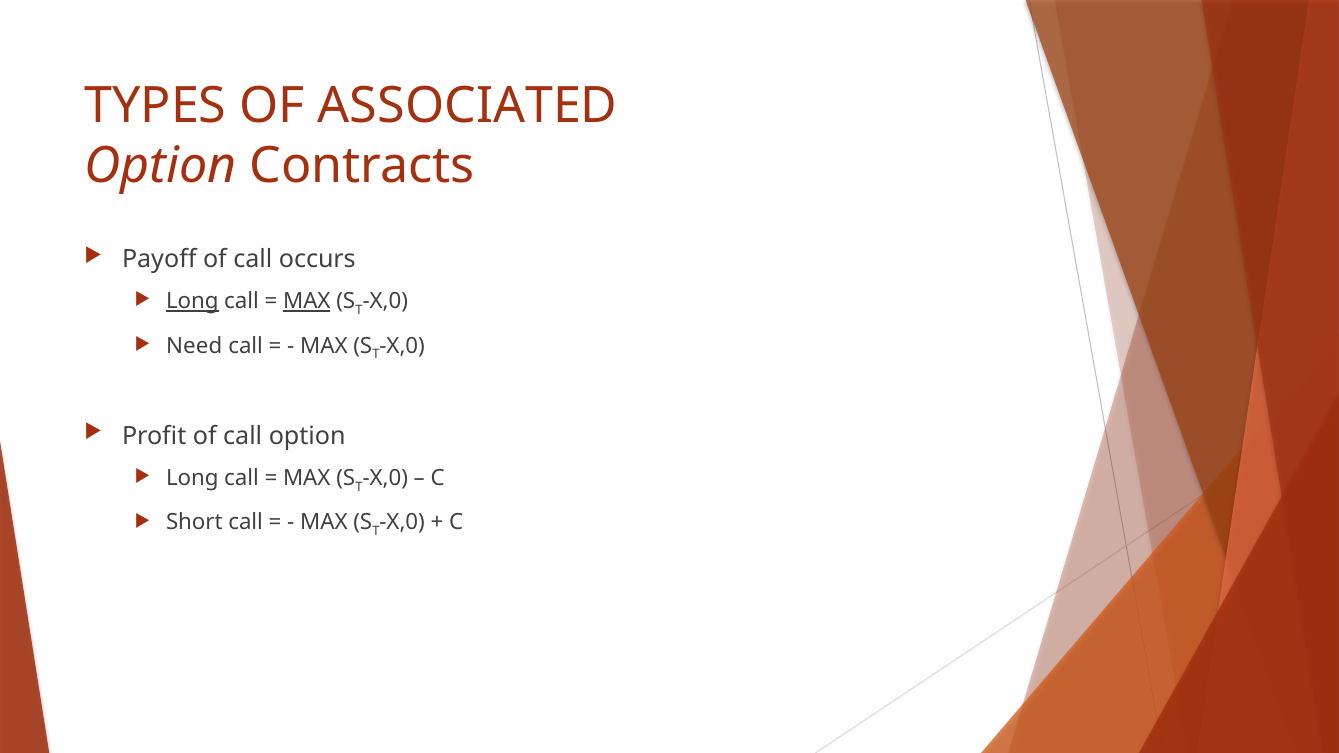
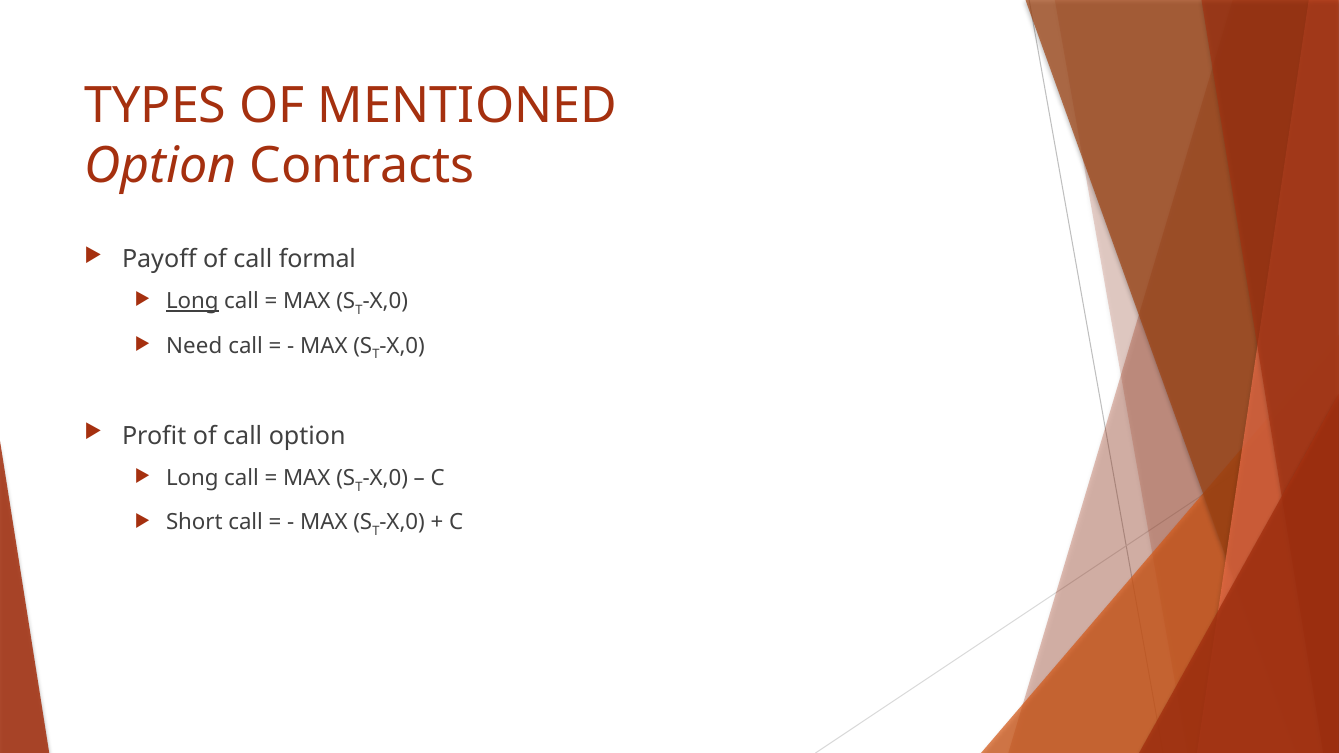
ASSOCIATED: ASSOCIATED -> MENTIONED (468, 106)
occurs: occurs -> formal (317, 259)
MAX underline: present -> none (307, 301)
